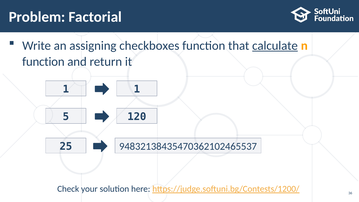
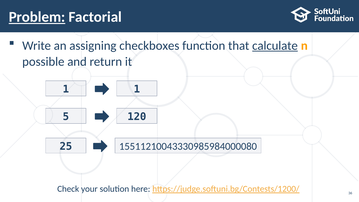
Problem underline: none -> present (37, 17)
function: function -> possible (43, 62)
94832138435470362102465537: 94832138435470362102465537 -> 15511210043330985984000080 (188, 146)
